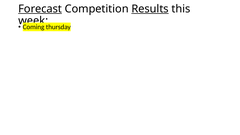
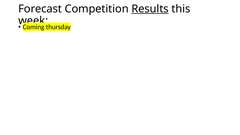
Forecast underline: present -> none (40, 9)
